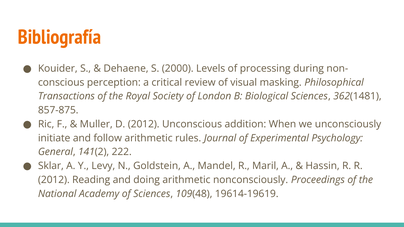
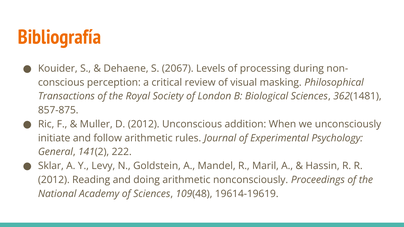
2000: 2000 -> 2067 (178, 69)
